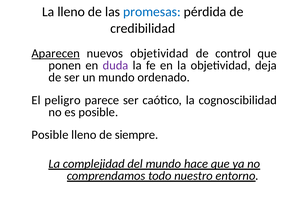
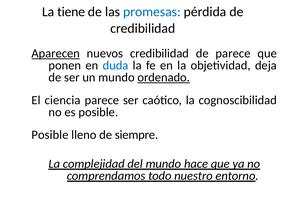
La lleno: lleno -> tiene (71, 12)
nuevos objetividad: objetividad -> credibilidad (159, 53)
de control: control -> parece (233, 53)
duda colour: purple -> blue (116, 65)
ordenado underline: none -> present (164, 77)
peligro: peligro -> ciencia (63, 100)
